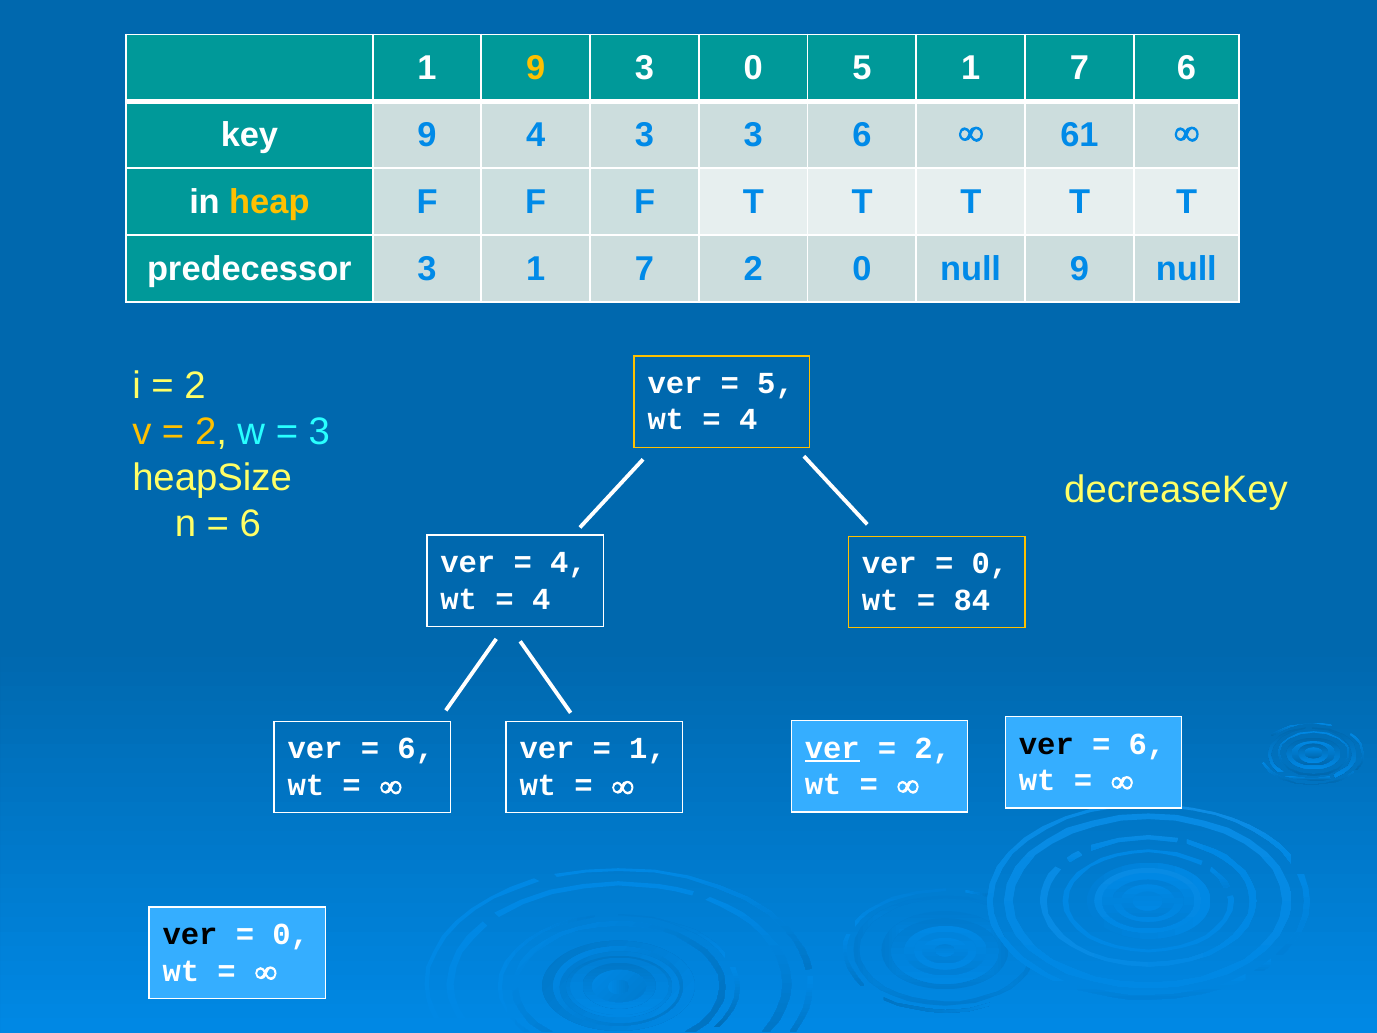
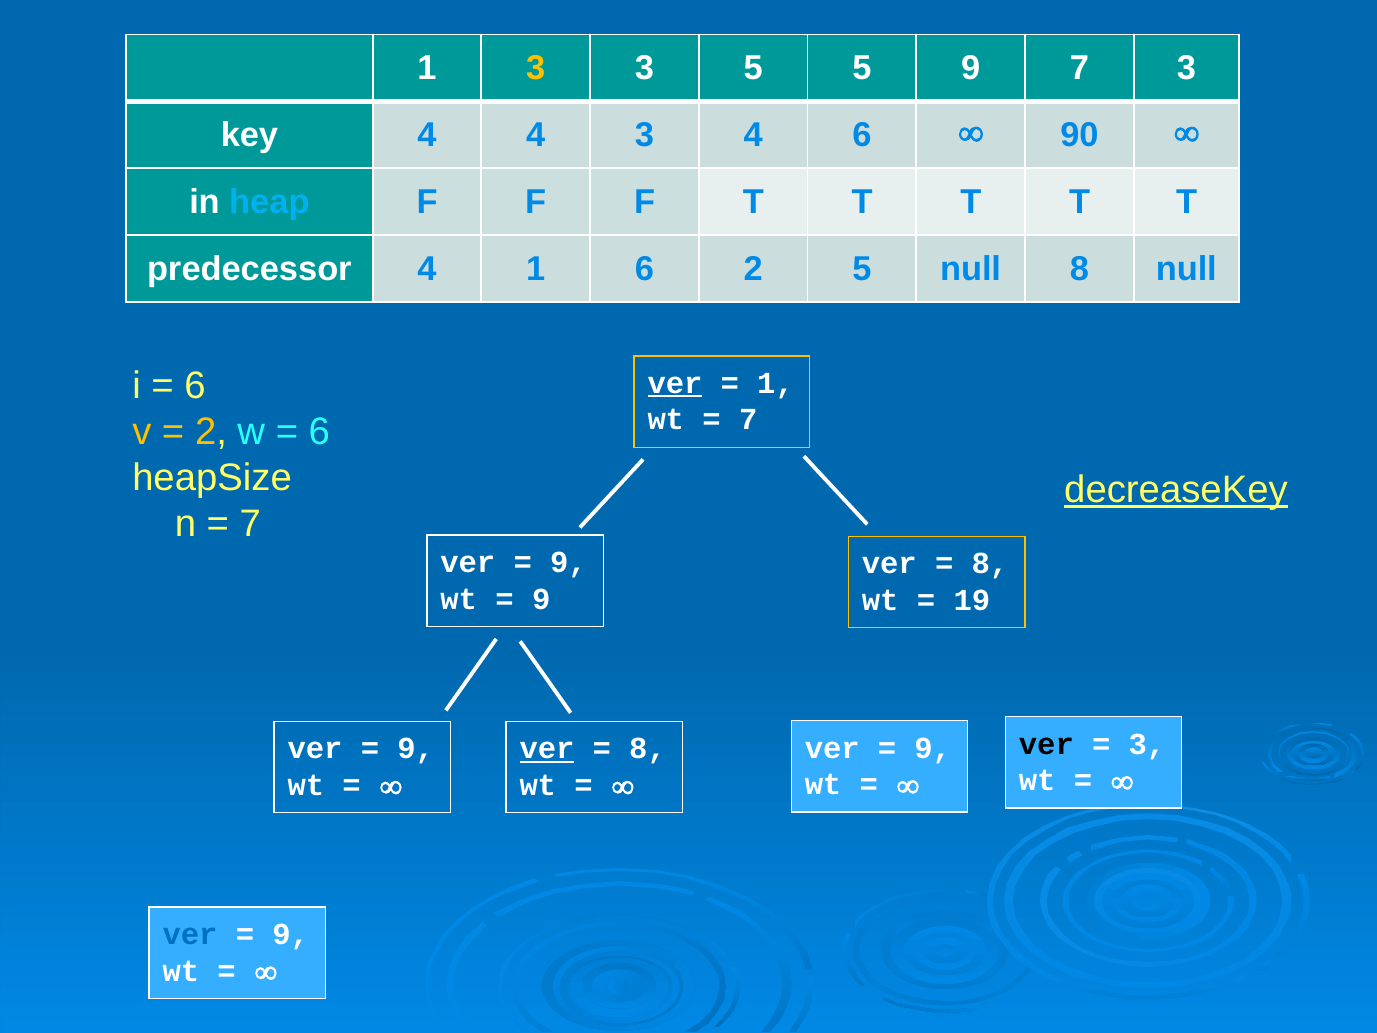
1 9: 9 -> 3 (536, 68)
3 0: 0 -> 5 (753, 68)
5 1: 1 -> 9 (971, 68)
7 6: 6 -> 3 (1187, 68)
key 9: 9 -> 4 (427, 135)
3 3: 3 -> 4 (753, 135)
61: 61 -> 90 (1080, 135)
heap colour: yellow -> light blue (269, 202)
predecessor 3: 3 -> 4 (427, 269)
7: 7 -> 6 (645, 269)
2 0: 0 -> 5 (862, 269)
null 9: 9 -> 8 (1080, 269)
2: 2 -> 6 (195, 386)
ver underline: none -> present (675, 383)
5: 5 -> 1 (776, 383)
4: 4 -> 7 (748, 420)
3: 3 -> 6 (319, 432)
decreaseKey underline: none -> present (1176, 490)
6: 6 -> 7 (250, 524)
4: 4 -> 9 (568, 562)
0: 0 -> 8 (990, 563)
4: 4 -> 9 (541, 599)
84: 84 -> 19 (972, 600)
6: 6 -> 3 (1147, 744)
ver underline: present -> none (832, 748)
2: 2 -> 9 (933, 748)
6: 6 -> 9 (416, 749)
ver underline: none -> present (547, 749)
1: 1 -> 8 (648, 749)
ver colour: black -> blue (190, 934)
0: 0 -> 9 (291, 934)
